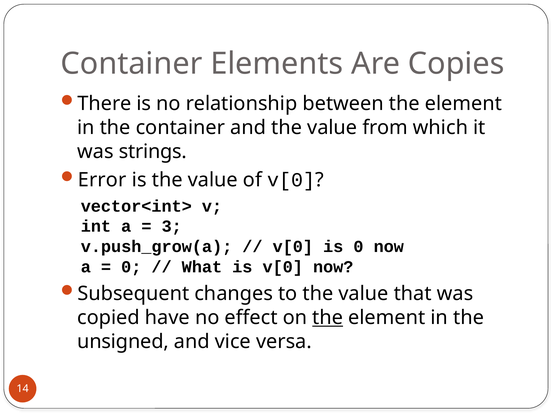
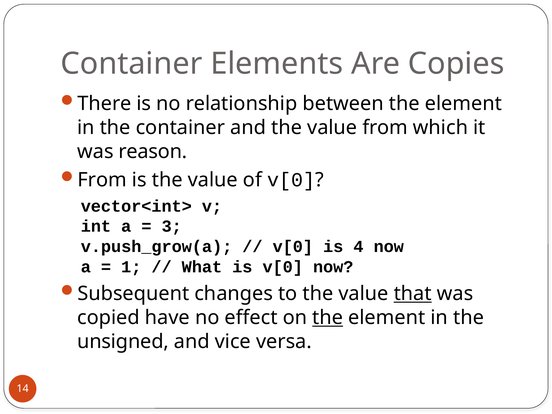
strings: strings -> reason (153, 151)
Error: Error -> From (102, 180)
is 0: 0 -> 4 (358, 247)
0: 0 -> 1 (131, 267)
that underline: none -> present (413, 294)
